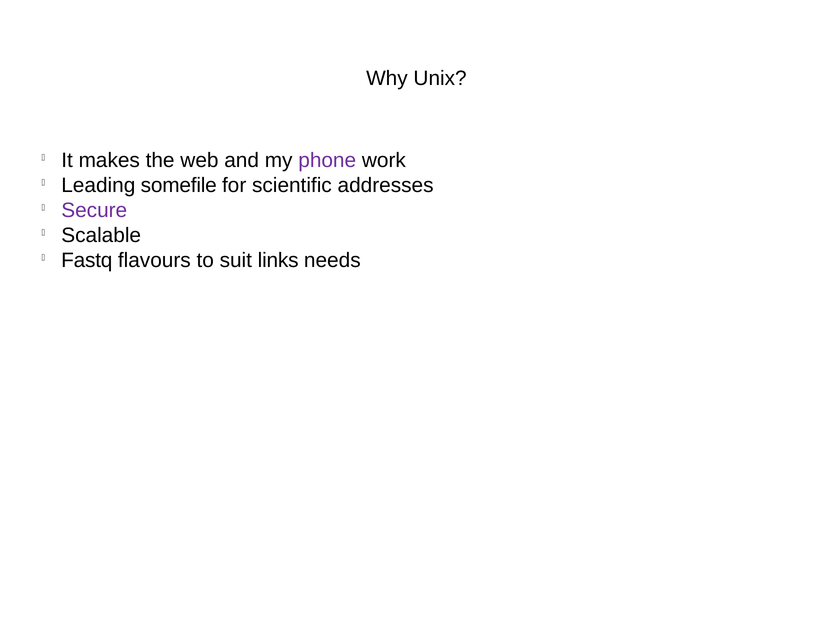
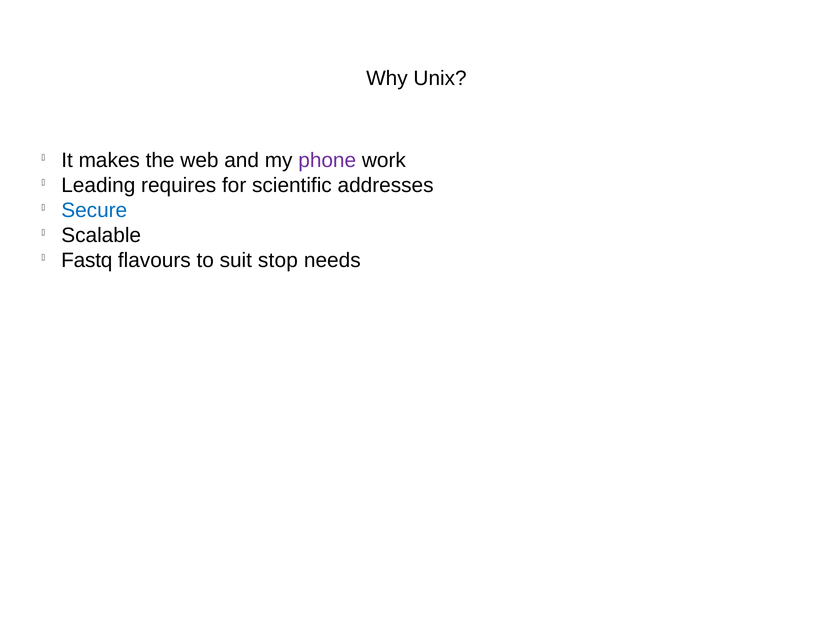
somefile: somefile -> requires (179, 185)
Secure colour: purple -> blue (94, 210)
links: links -> stop (278, 260)
